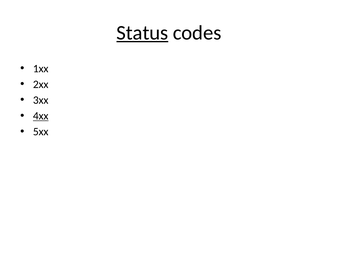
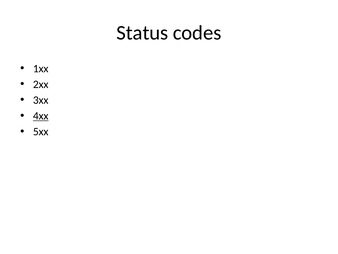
Status underline: present -> none (142, 33)
